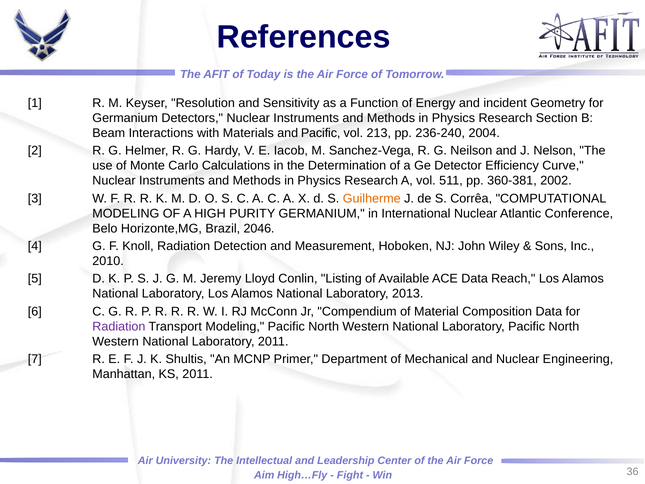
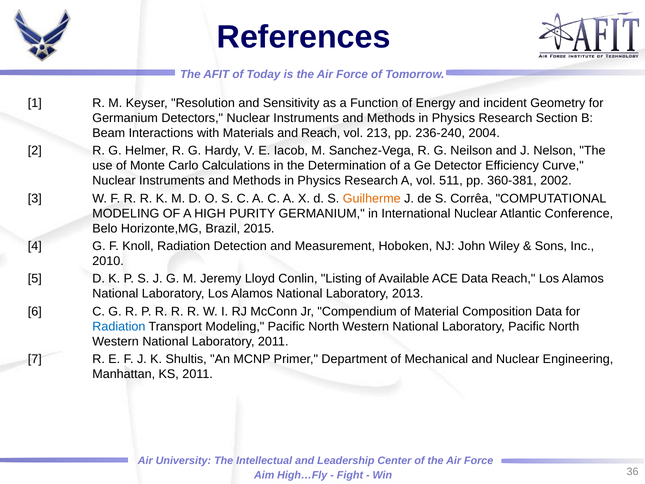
and Pacific: Pacific -> Reach (321, 133)
2046: 2046 -> 2015 (259, 228)
Radiation colour: purple -> blue (119, 326)
